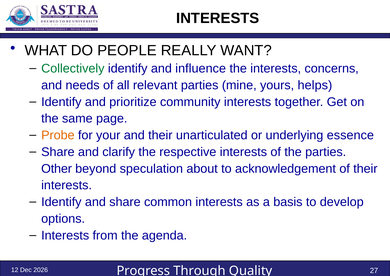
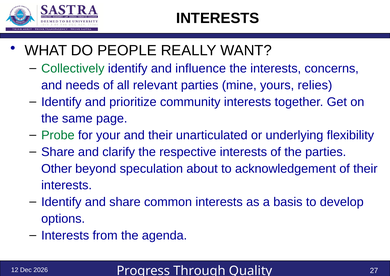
helps: helps -> relies (315, 85)
Probe colour: orange -> green (58, 135)
essence: essence -> flexibility (350, 135)
